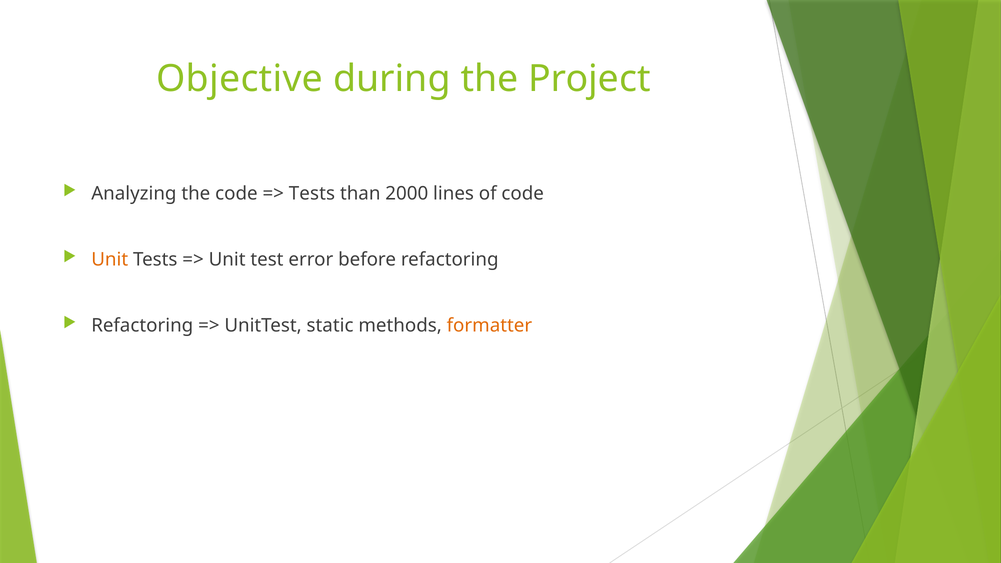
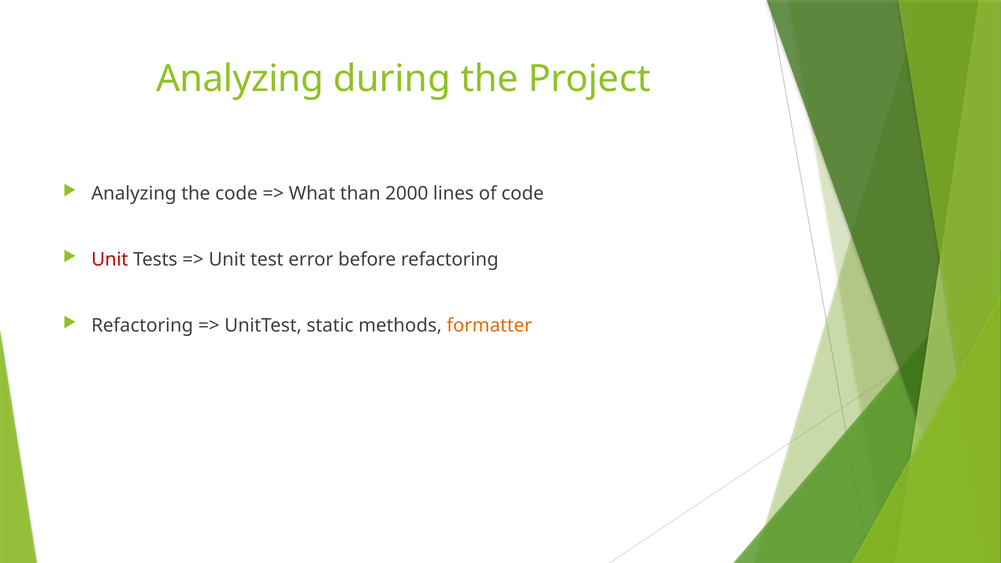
Objective: Objective -> Analyzing (240, 79)
Tests: Tests -> What (312, 194)
Unit colour: orange -> red (110, 260)
